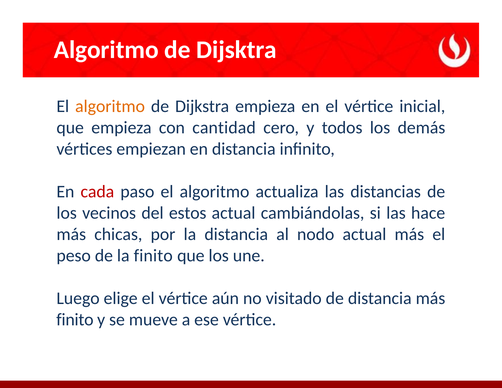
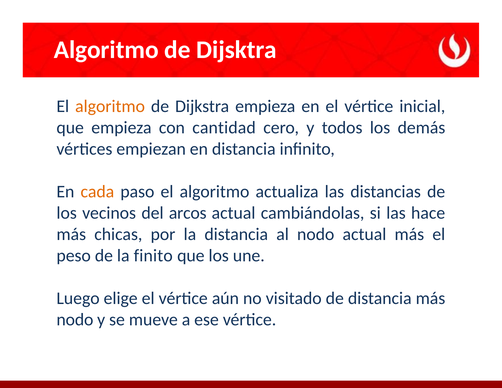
cada colour: red -> orange (97, 192)
estos: estos -> arcos (188, 213)
finito: finito -> nodo (75, 319)
